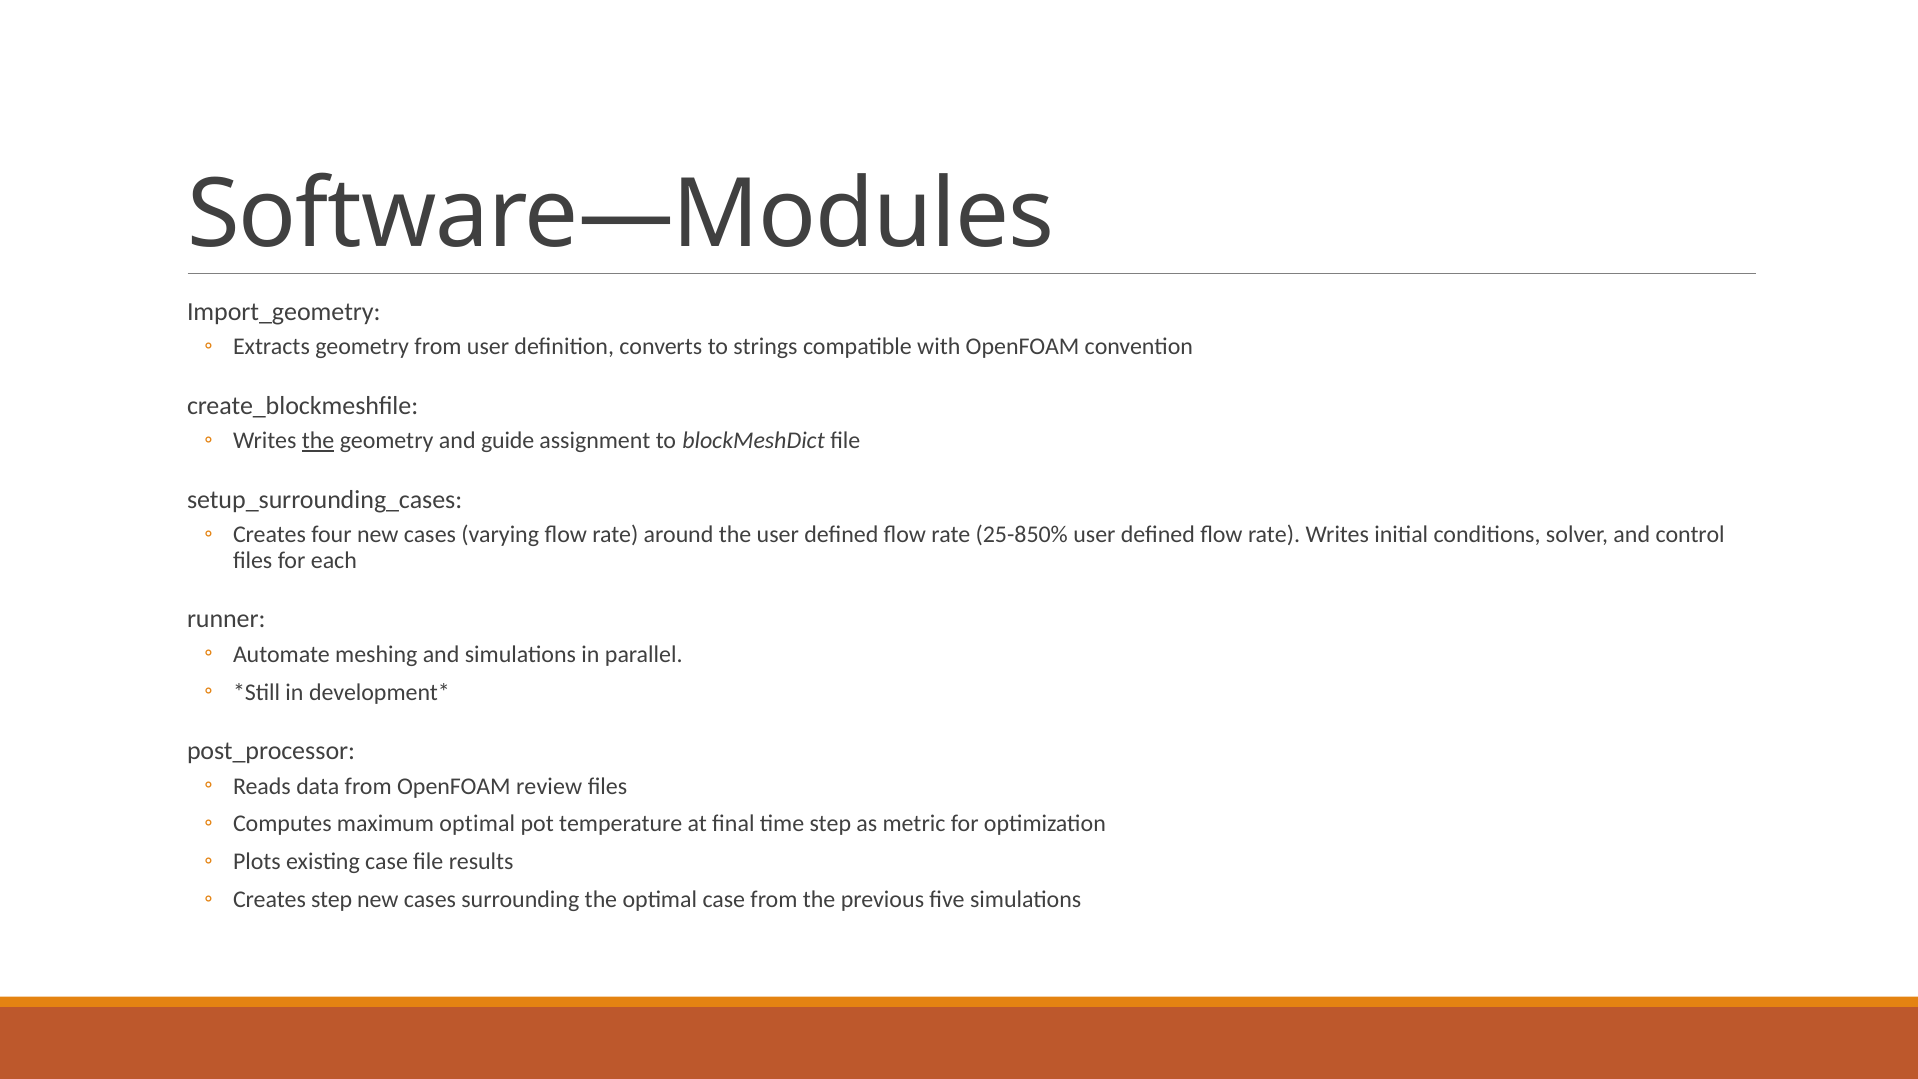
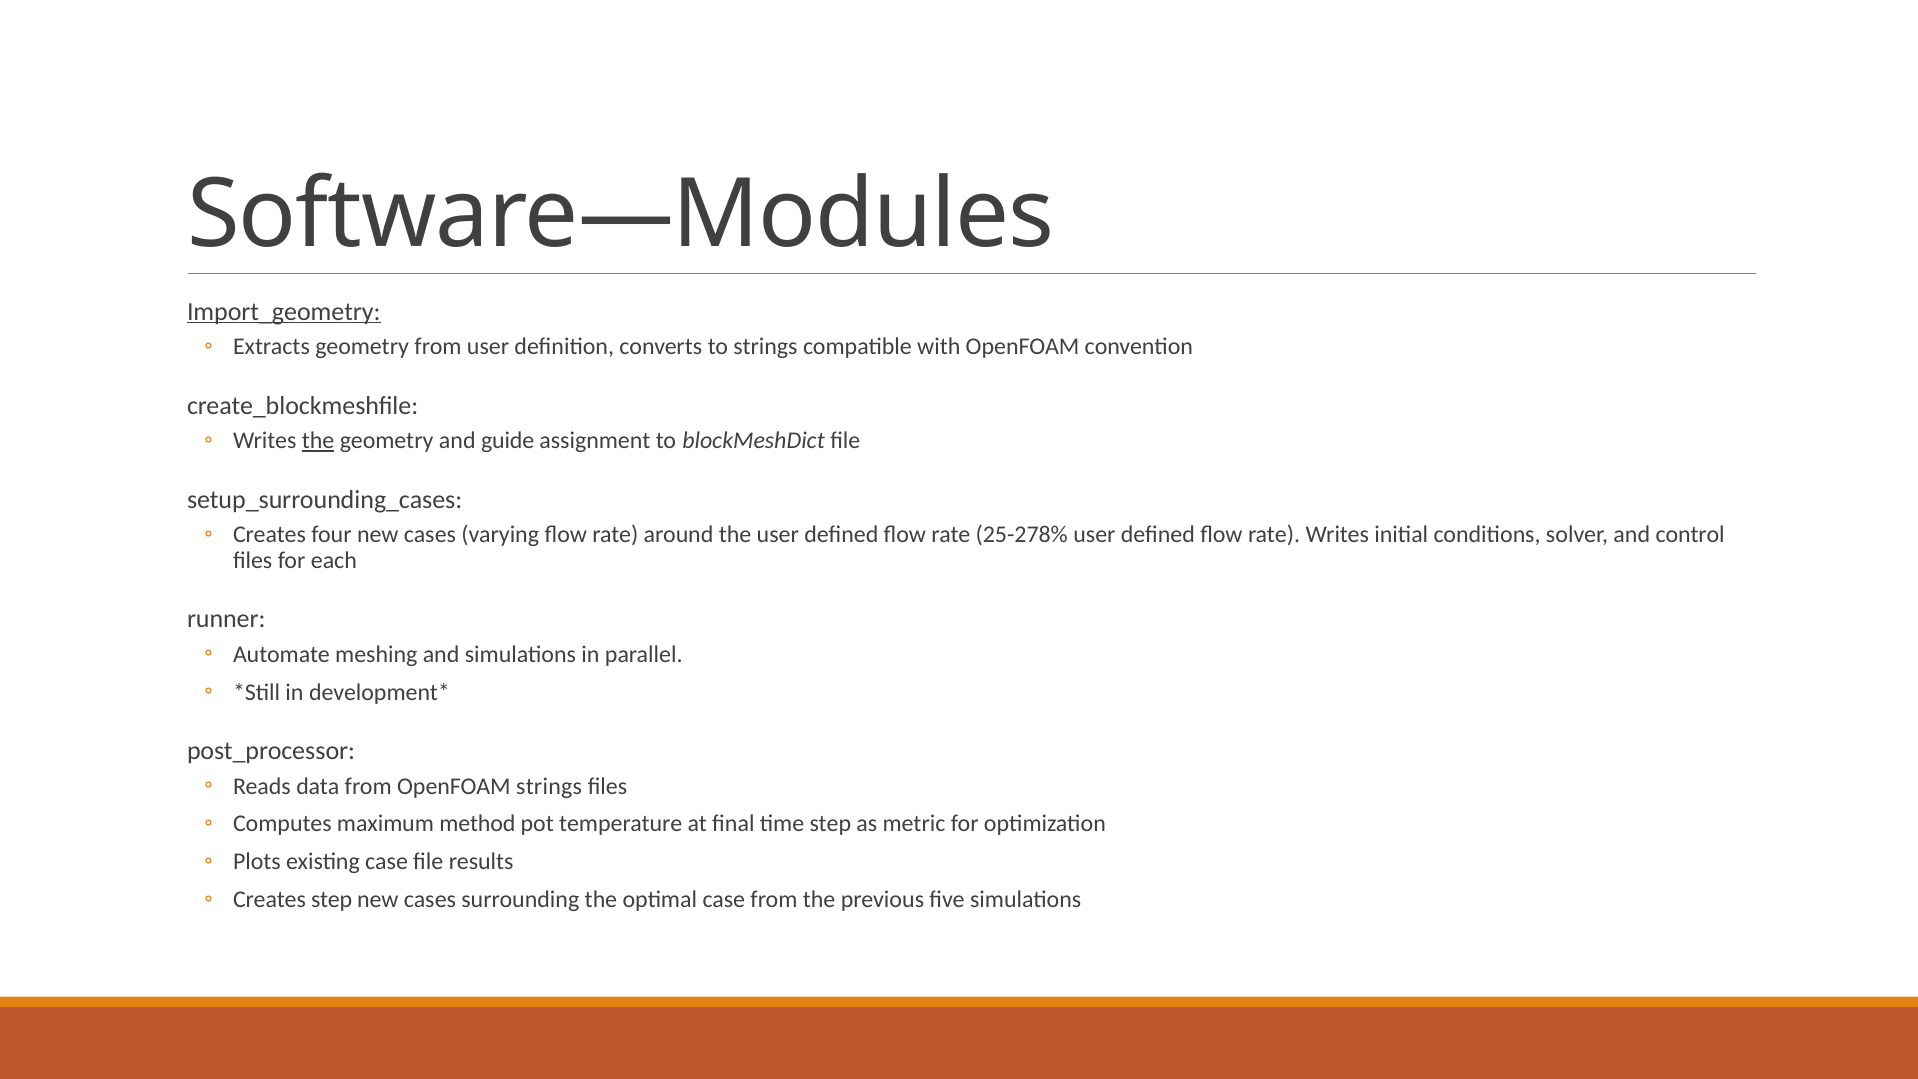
Import_geometry underline: none -> present (284, 311)
25-850%: 25-850% -> 25-278% (1022, 534)
OpenFOAM review: review -> strings (549, 786)
maximum optimal: optimal -> method (477, 824)
